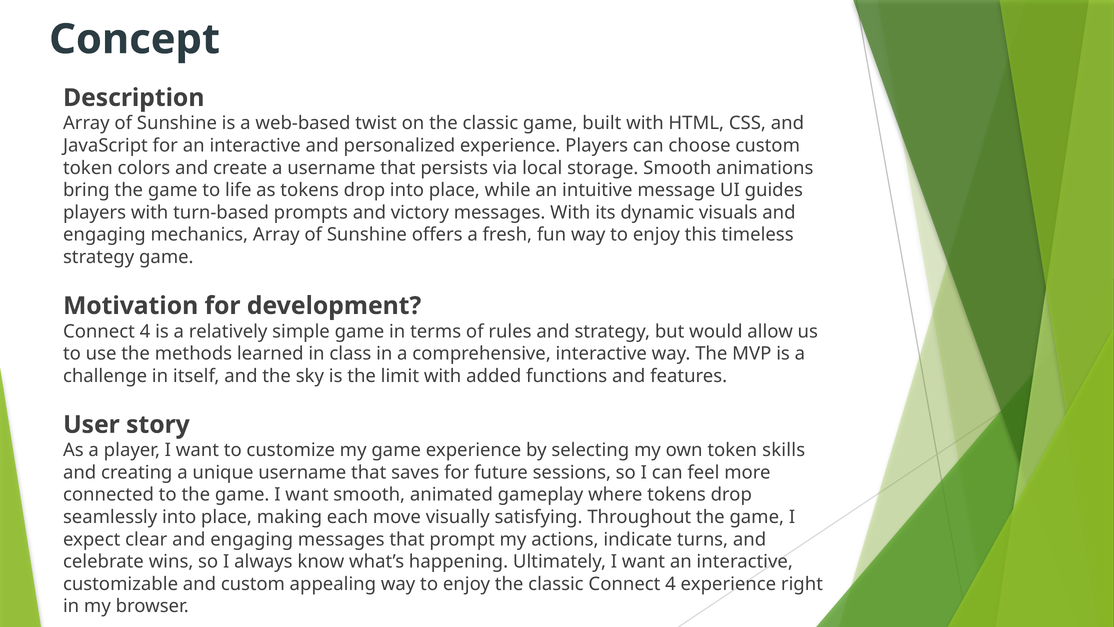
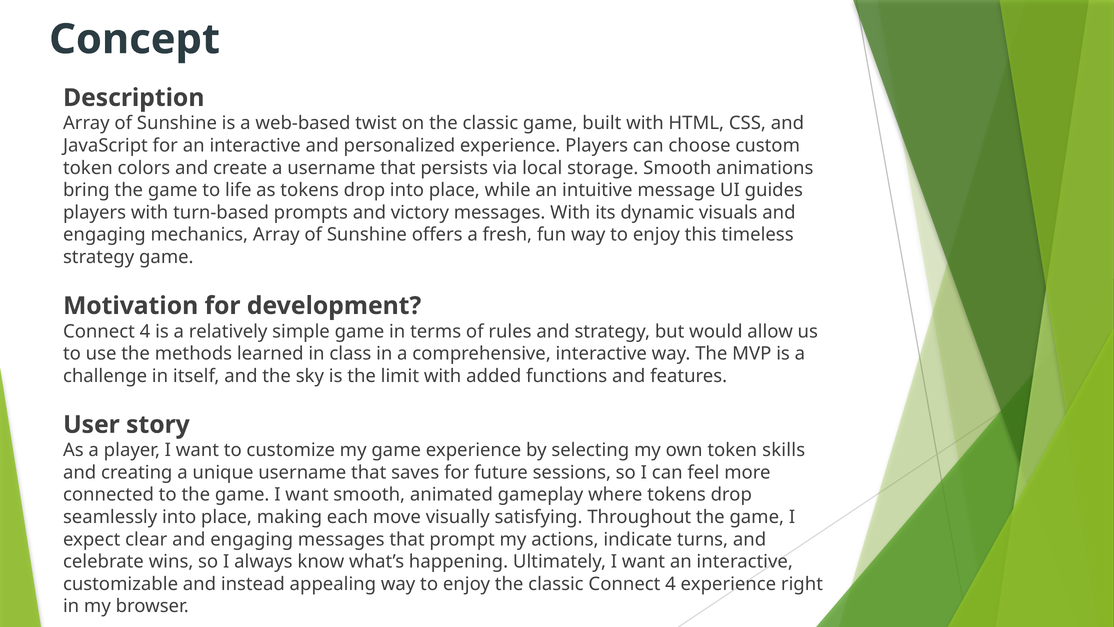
and custom: custom -> instead (253, 584)
